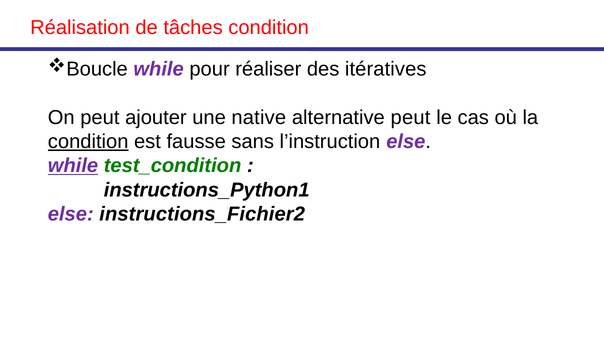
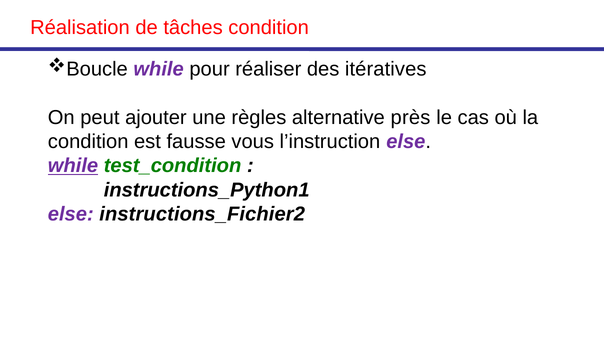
native: native -> règles (259, 117)
alternative peut: peut -> près (410, 117)
condition underline: present -> none (88, 141)
sans: sans -> vous (253, 141)
